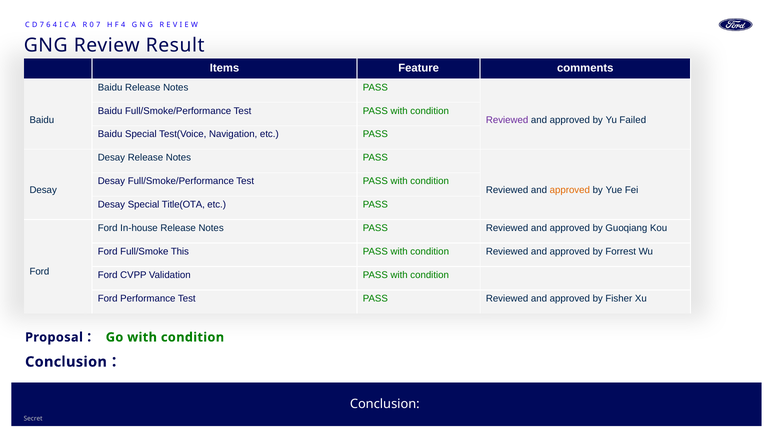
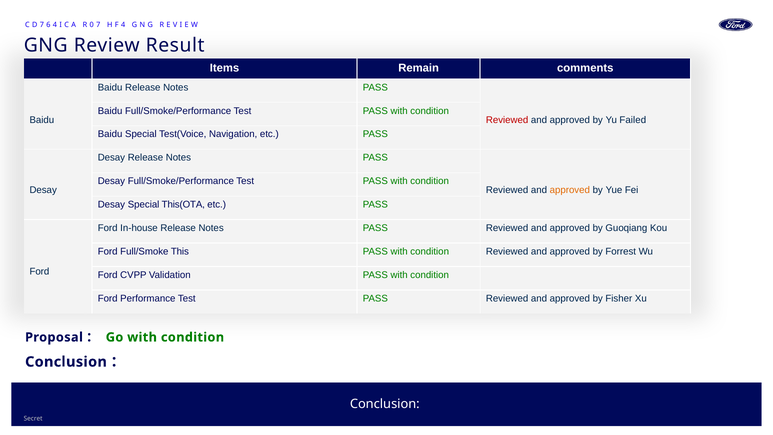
Feature: Feature -> Remain (419, 68)
Reviewed colour: purple -> red (507, 120)
Title(OTA: Title(OTA -> This(OTA (183, 205)
